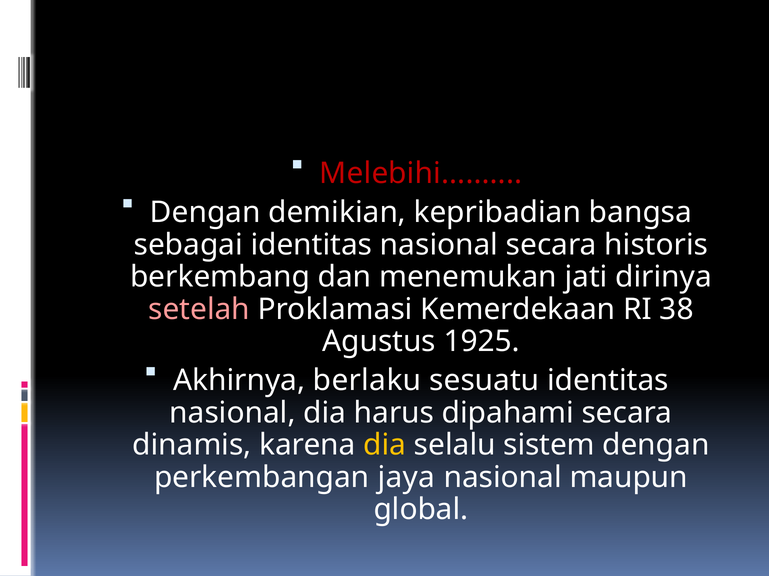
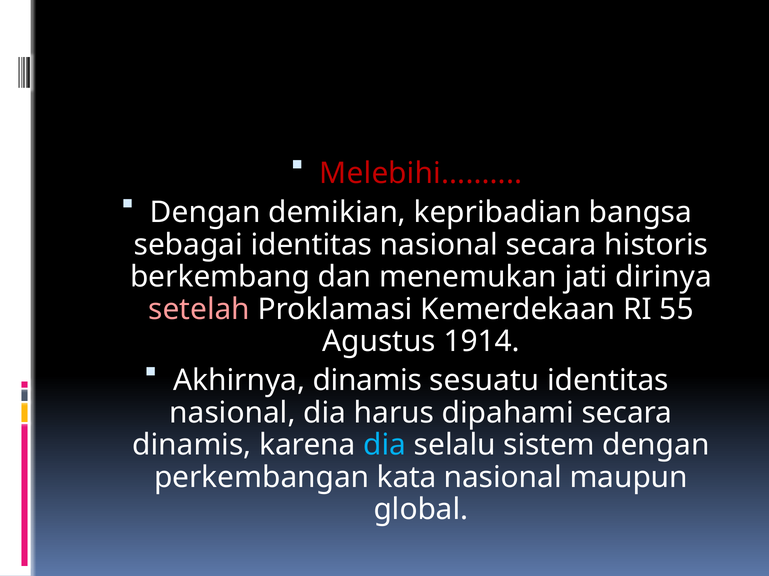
38: 38 -> 55 (677, 310)
1925: 1925 -> 1914 (482, 342)
Akhirnya berlaku: berlaku -> dinamis (367, 381)
dia colour: yellow -> light blue (385, 446)
jaya: jaya -> kata (407, 478)
